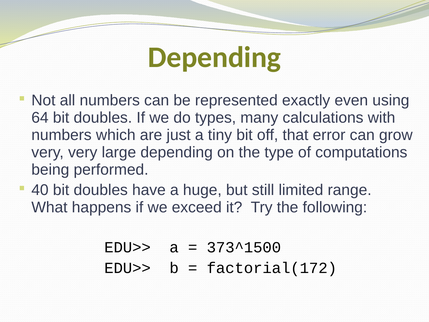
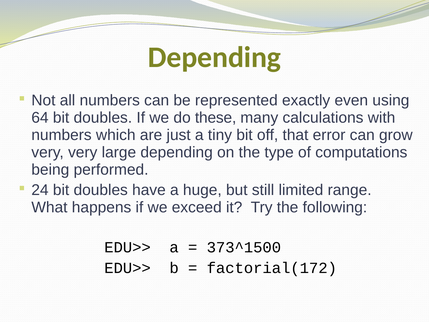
types: types -> these (216, 118)
40: 40 -> 24 (40, 190)
